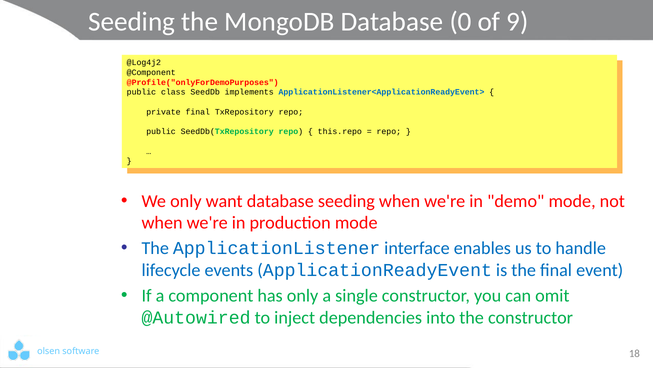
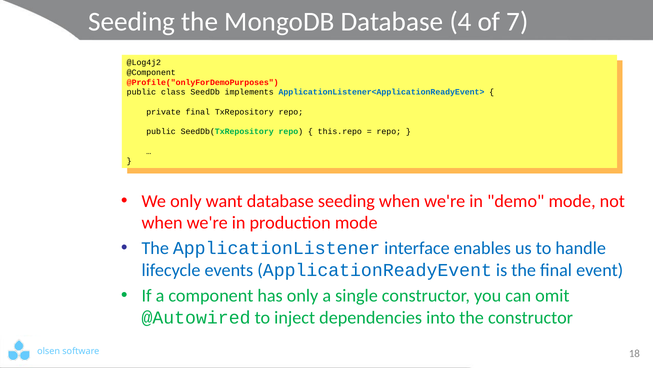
0: 0 -> 4 (461, 22)
9: 9 -> 7 (517, 22)
